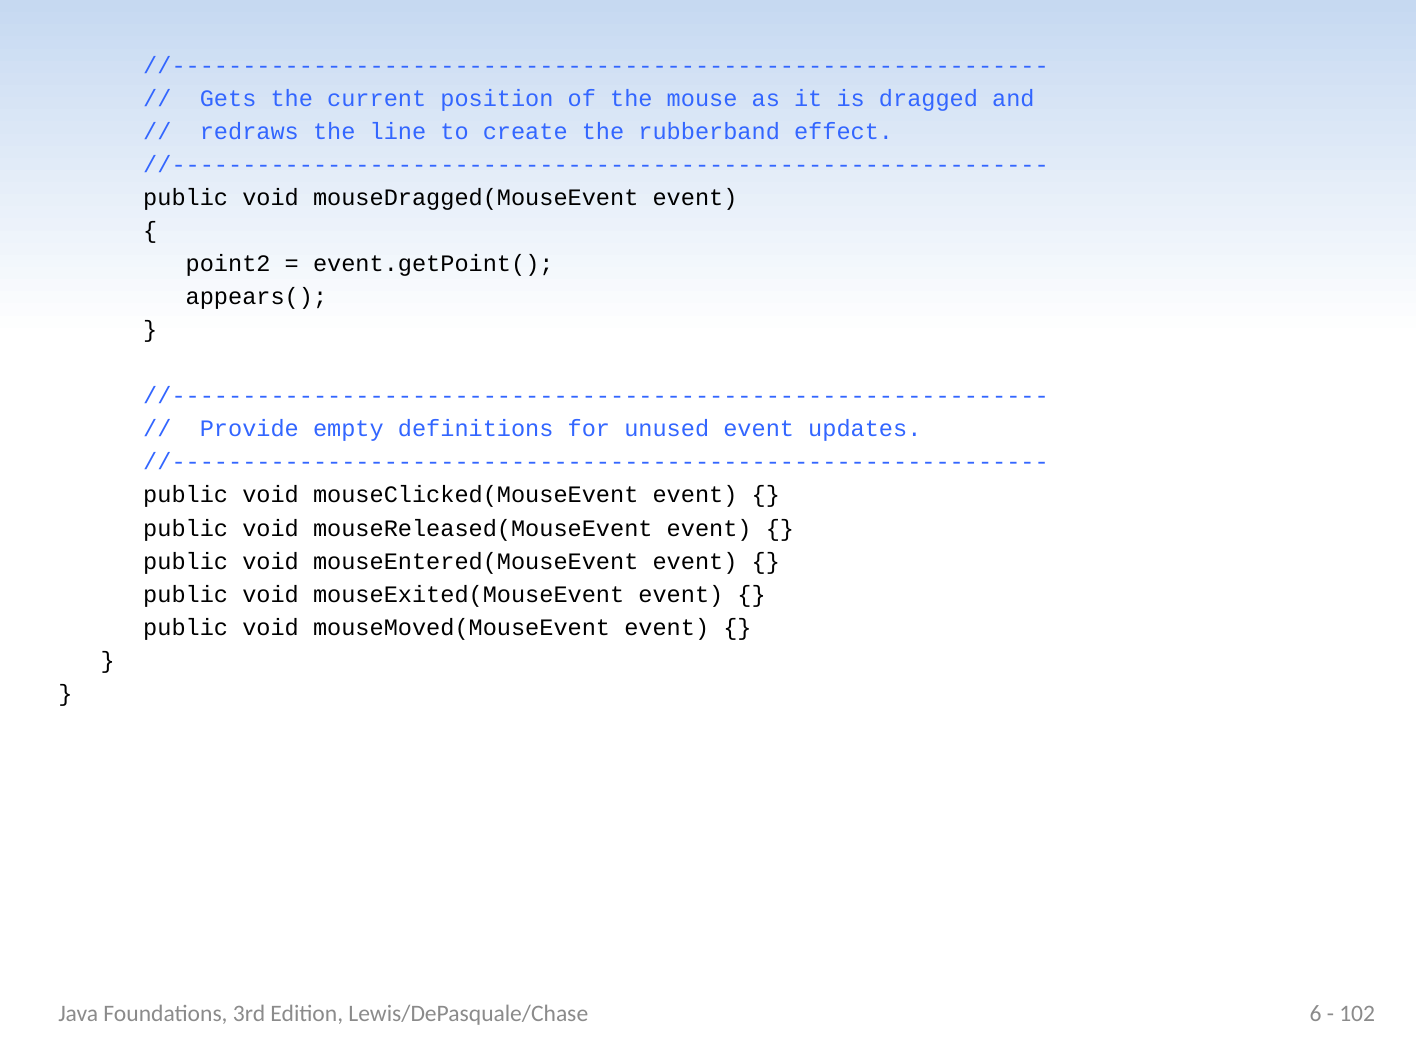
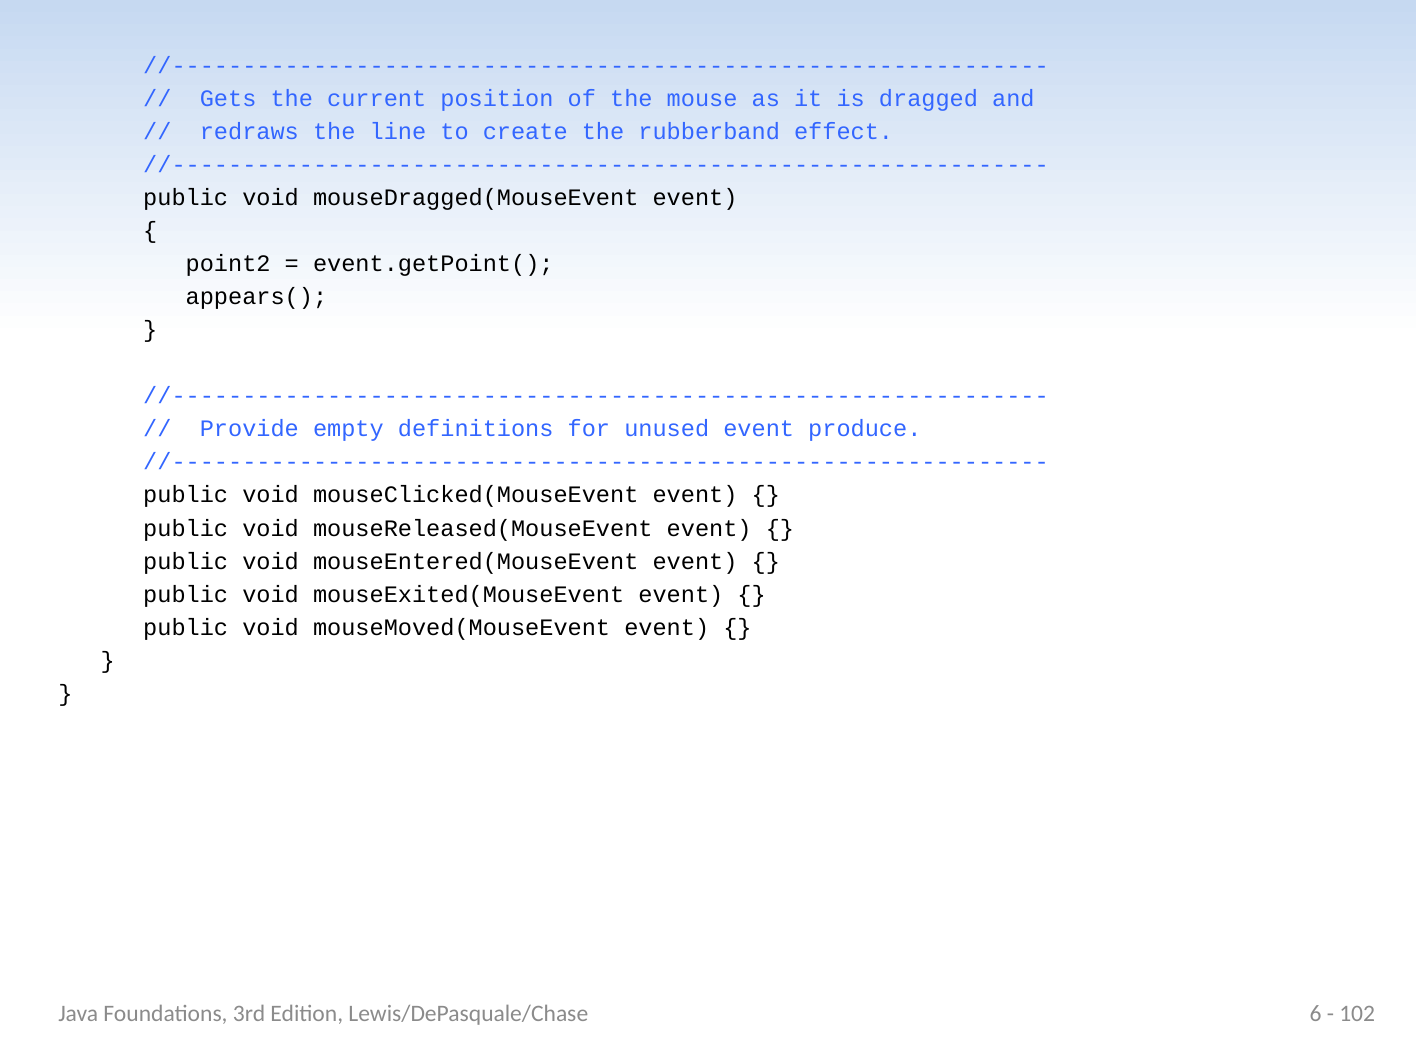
updates: updates -> produce (865, 429)
